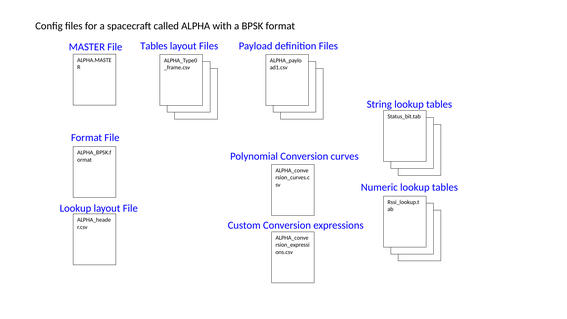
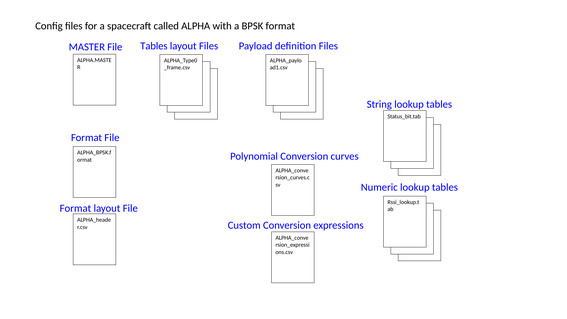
Lookup: Lookup -> Format (75, 208)
